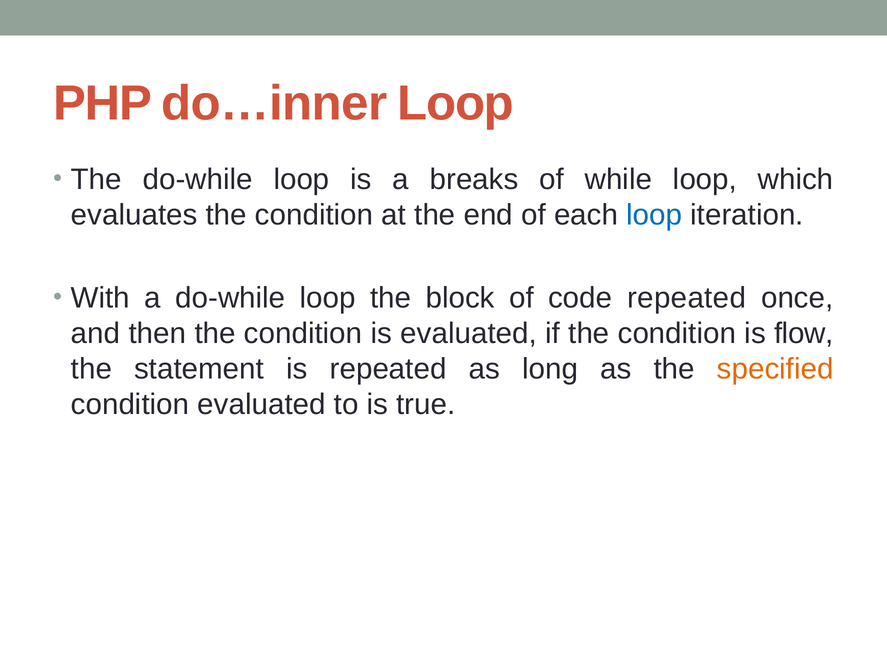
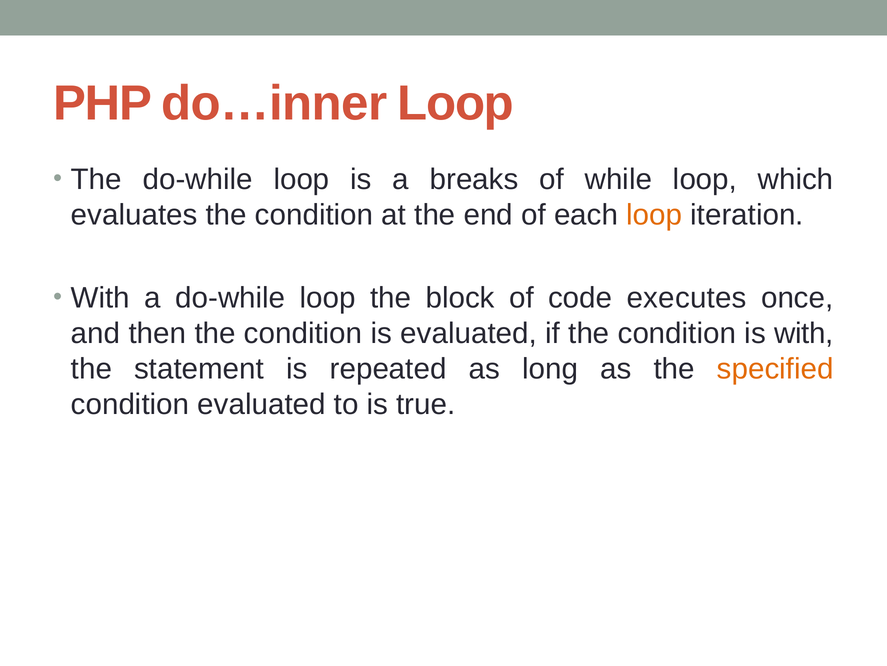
loop colour: blue -> orange (654, 215)
code repeated: repeated -> executes (687, 298)
is flow: flow -> with (804, 333)
